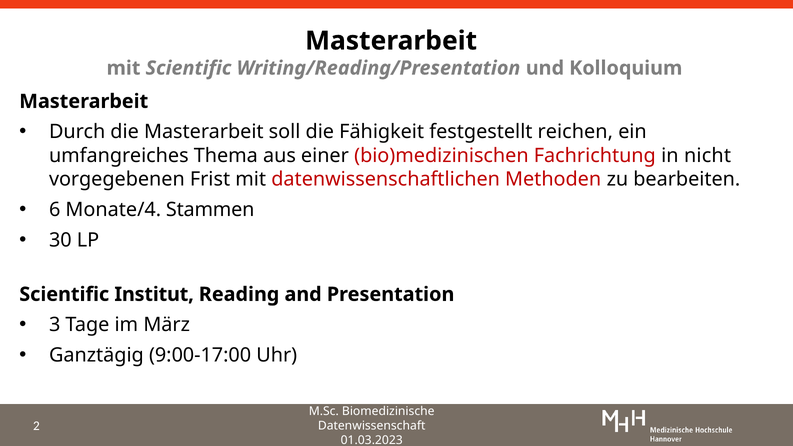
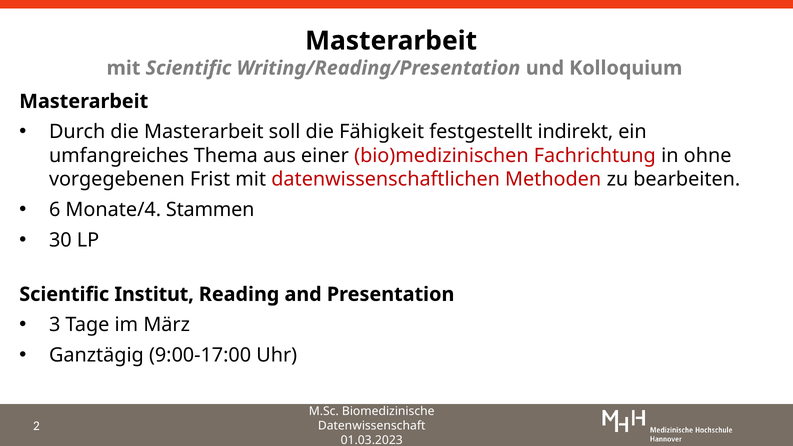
reichen: reichen -> indirekt (575, 132)
nicht: nicht -> ohne (708, 156)
